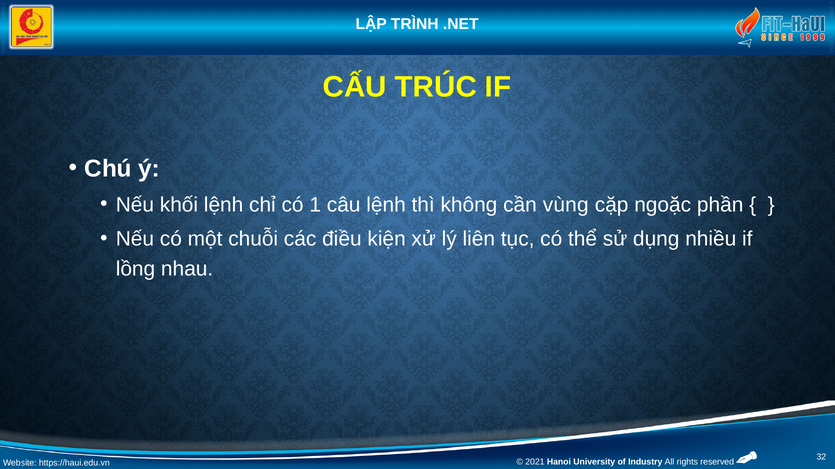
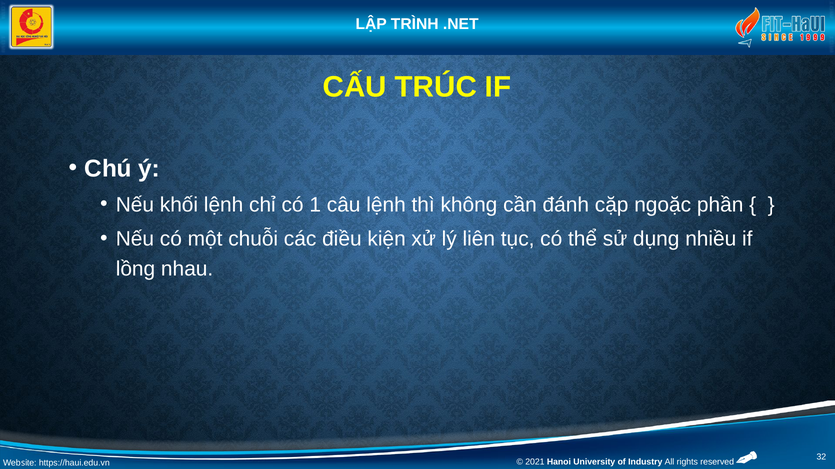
vùng: vùng -> đánh (566, 205)
